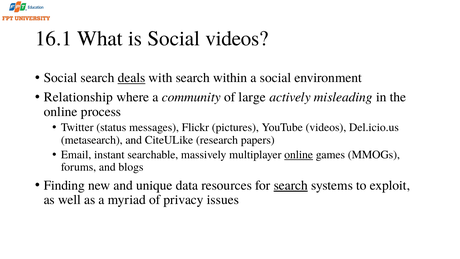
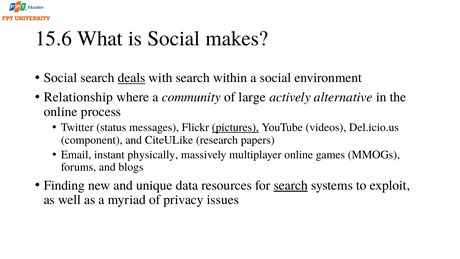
16.1: 16.1 -> 15.6 (53, 39)
Social videos: videos -> makes (237, 39)
misleading: misleading -> alternative (343, 97)
pictures underline: none -> present (235, 127)
metasearch: metasearch -> component (92, 140)
searchable: searchable -> physically (153, 155)
online underline: present -> none (299, 155)
